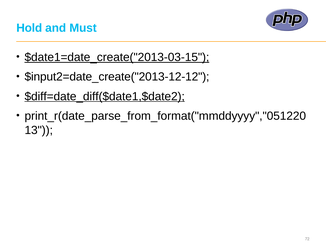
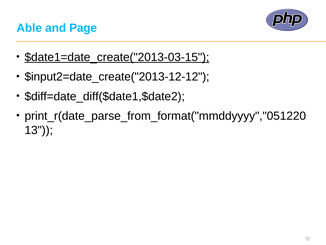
Hold: Hold -> Able (29, 28)
Must: Must -> Page (83, 28)
$diff=date_diff($date1,$date2 underline: present -> none (105, 96)
